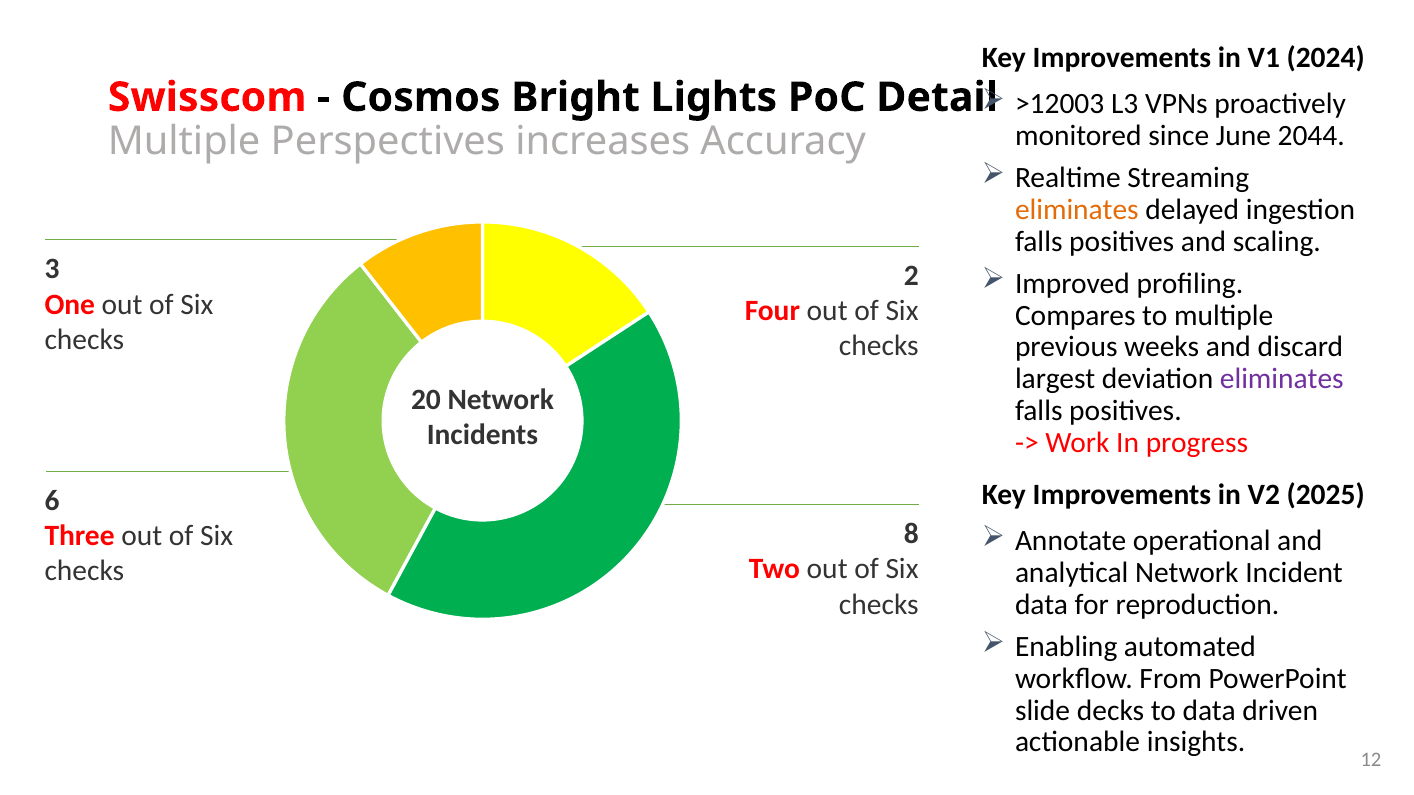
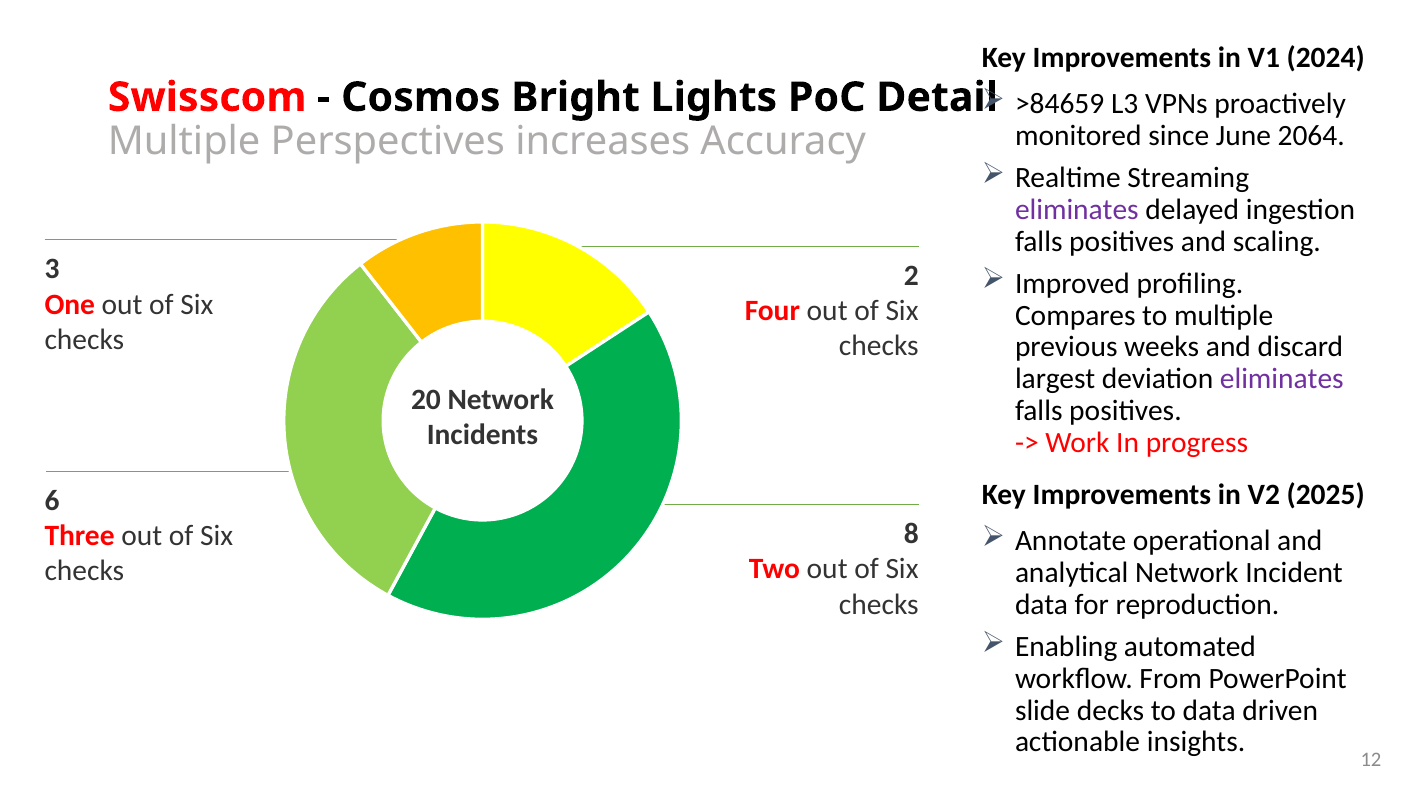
>12003: >12003 -> >84659 (1060, 104)
2044: 2044 -> 2064 (1311, 136)
eliminates colour: orange -> purple (1077, 210)
